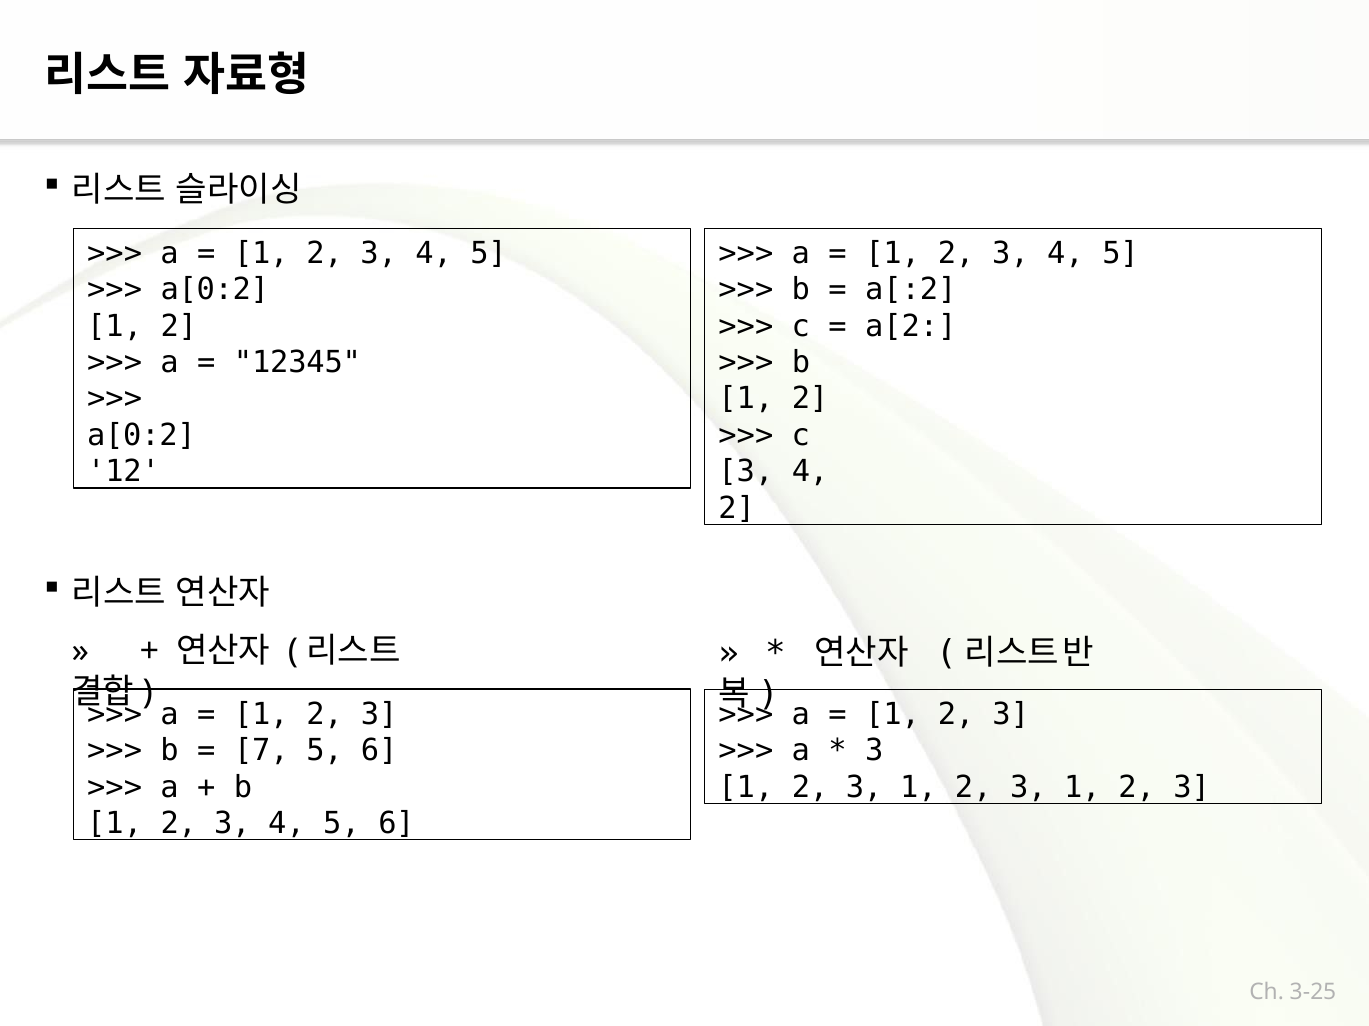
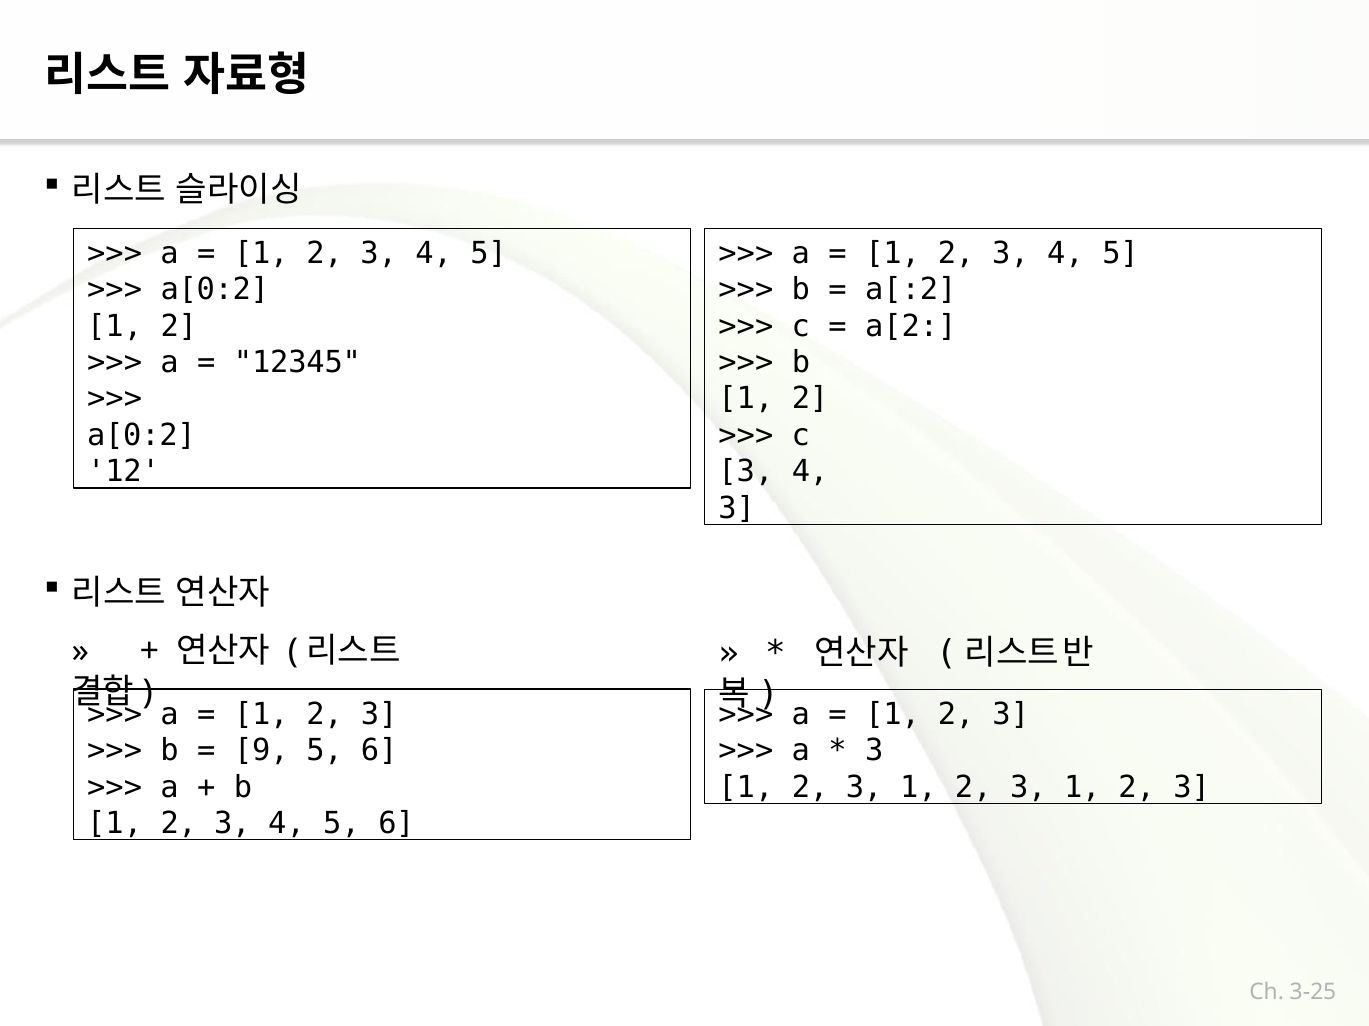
2: 2 -> 3 (737, 509)
7: 7 -> 9 (261, 751)
